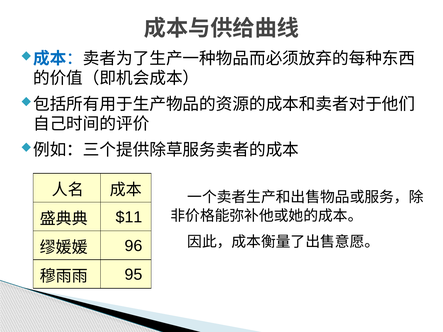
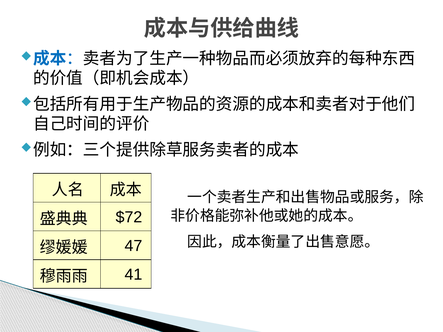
$11: $11 -> $72 (129, 217)
96: 96 -> 47 (133, 246)
95: 95 -> 41 (133, 275)
